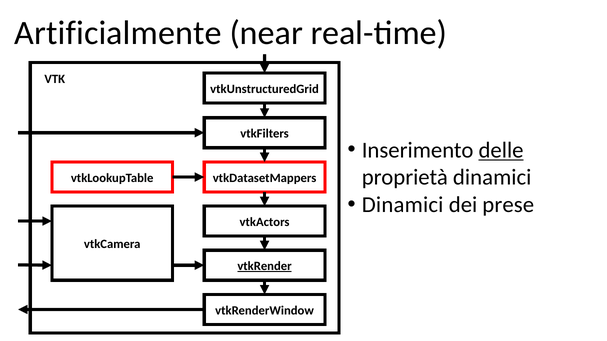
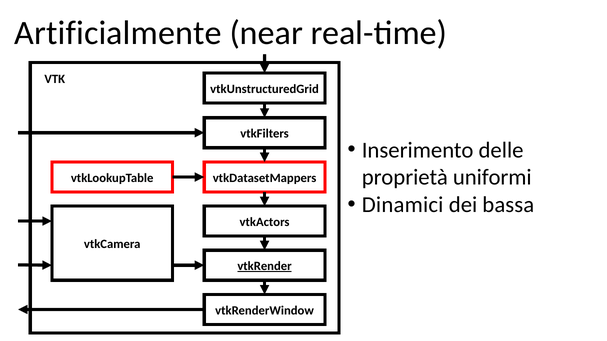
delle underline: present -> none (501, 150)
proprietà dinamici: dinamici -> uniformi (492, 178)
prese: prese -> bassa (508, 205)
